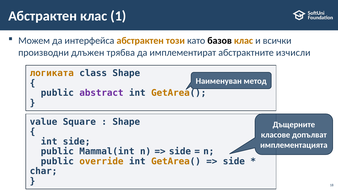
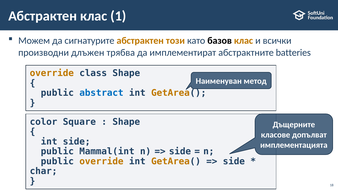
интерфейса: интерфейса -> сигнатурите (89, 41)
изчисли: изчисли -> batteries (293, 53)
логиката: логиката -> override (52, 73)
abstract colour: purple -> blue (101, 93)
value: value -> color (44, 122)
